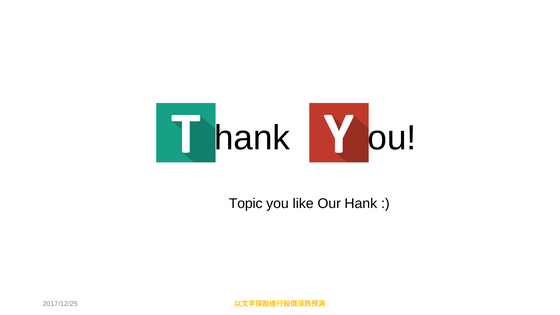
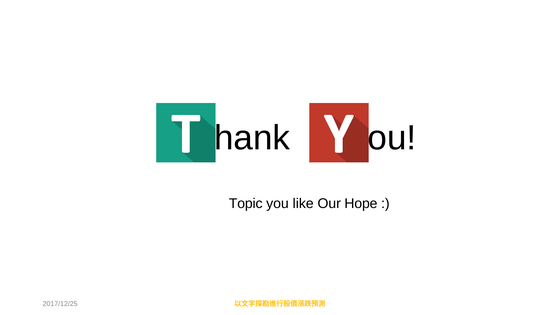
Our Hank: Hank -> Hope (361, 203)
